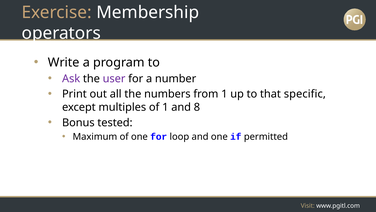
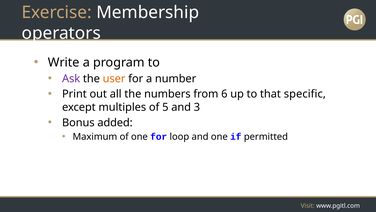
user colour: purple -> orange (114, 78)
from 1: 1 -> 6 (224, 94)
of 1: 1 -> 5 (165, 107)
8: 8 -> 3 (197, 107)
tested: tested -> added (115, 122)
